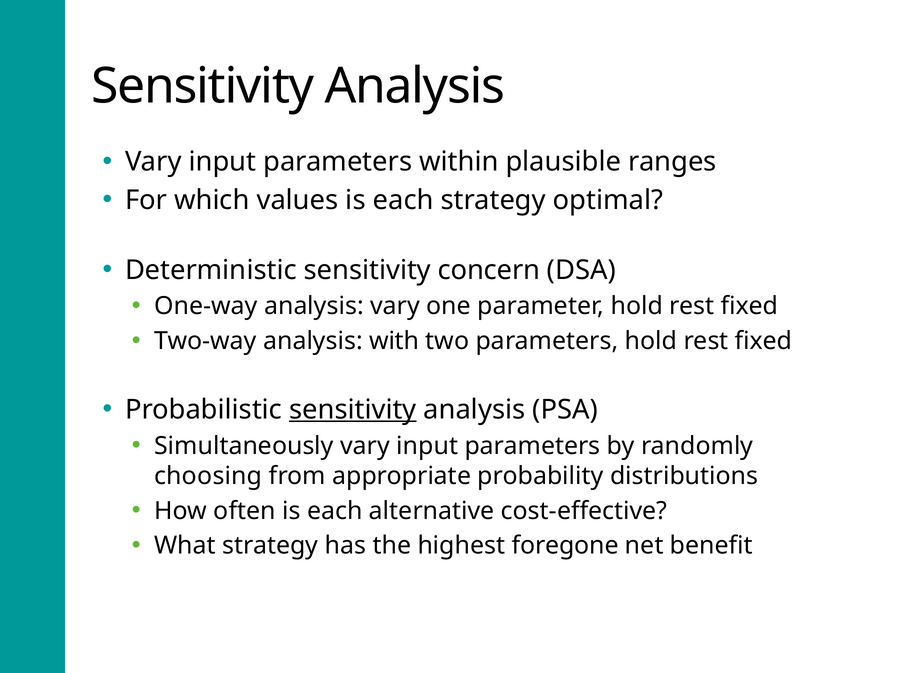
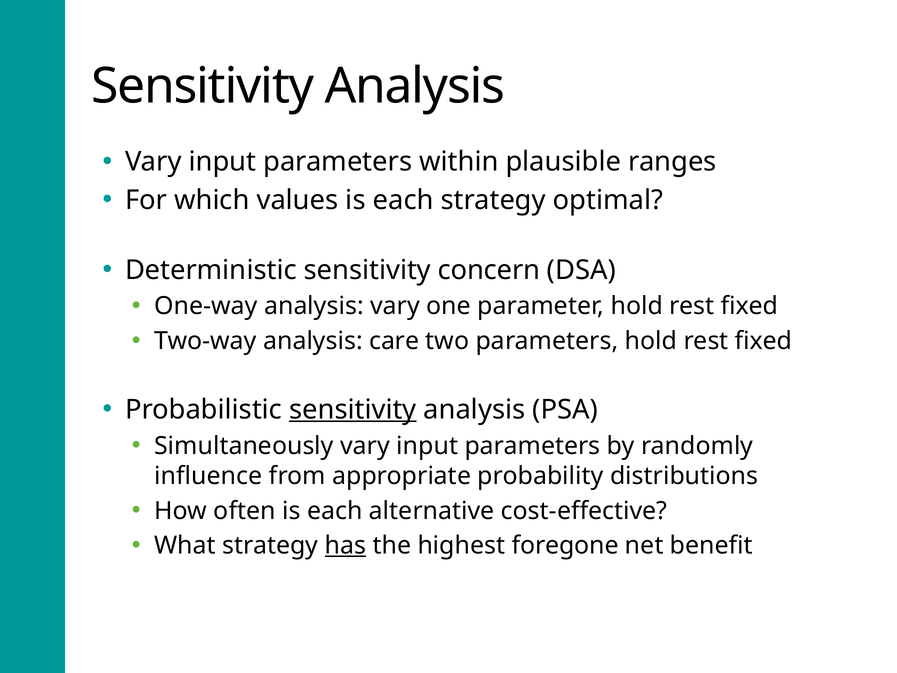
with: with -> care (394, 341)
choosing: choosing -> influence (208, 476)
has underline: none -> present (345, 546)
